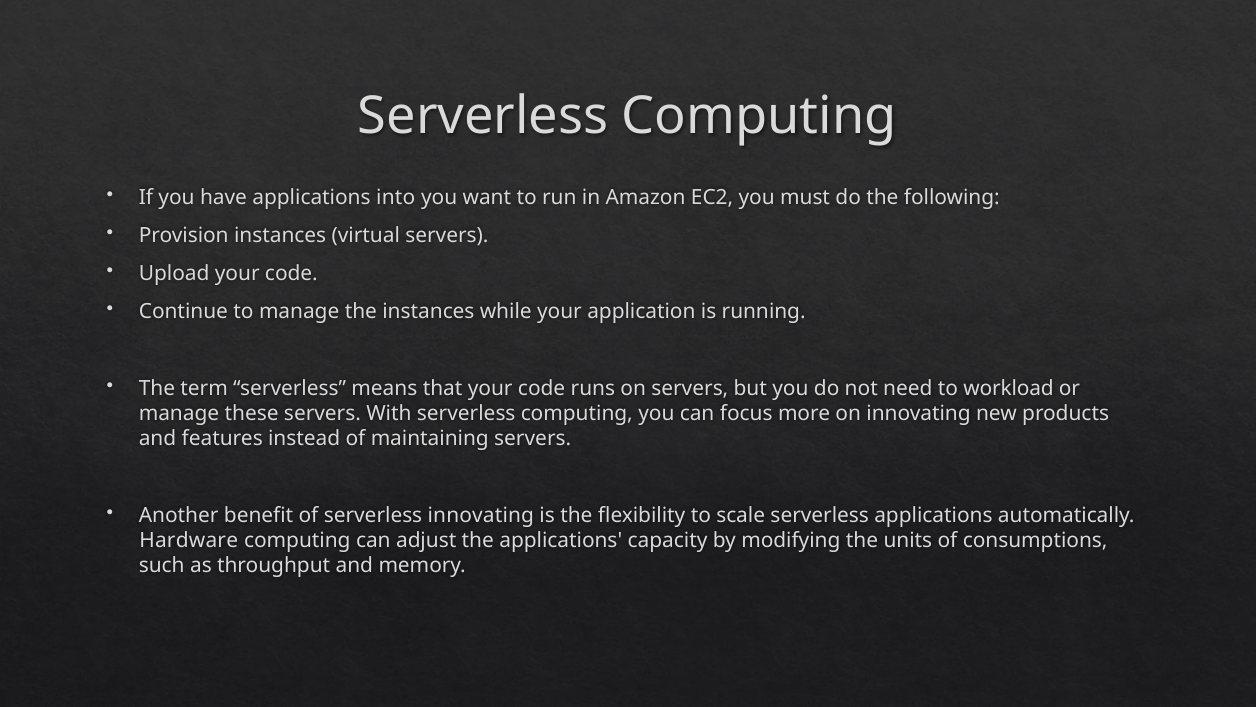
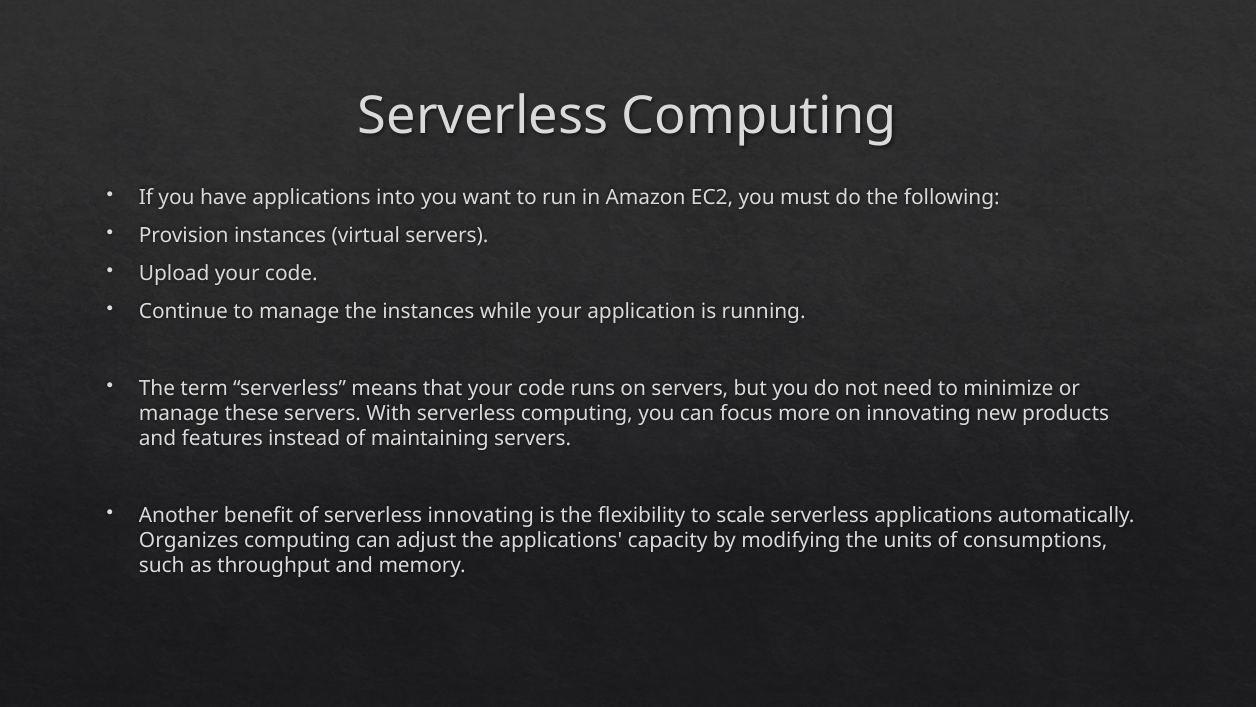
workload: workload -> minimize (1008, 388)
Hardware: Hardware -> Organizes (189, 540)
